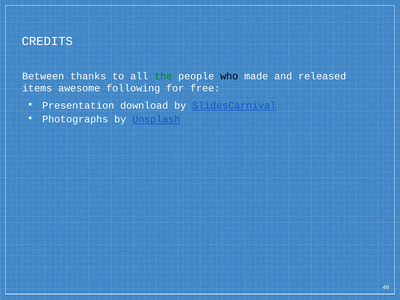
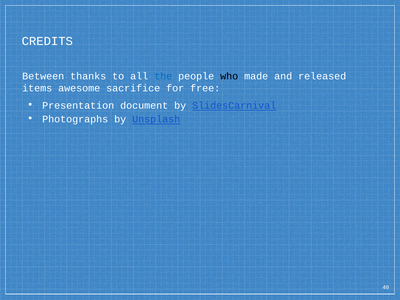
the colour: green -> blue (163, 76)
following: following -> sacrifice (133, 88)
download: download -> document (144, 105)
